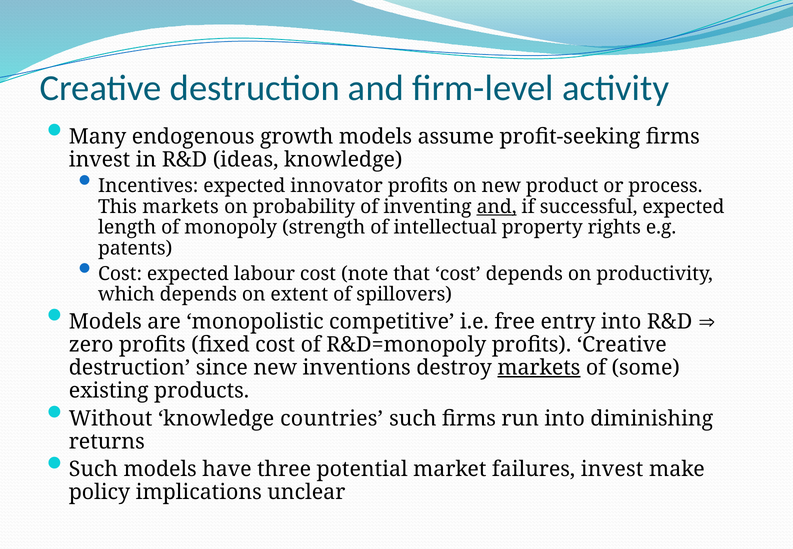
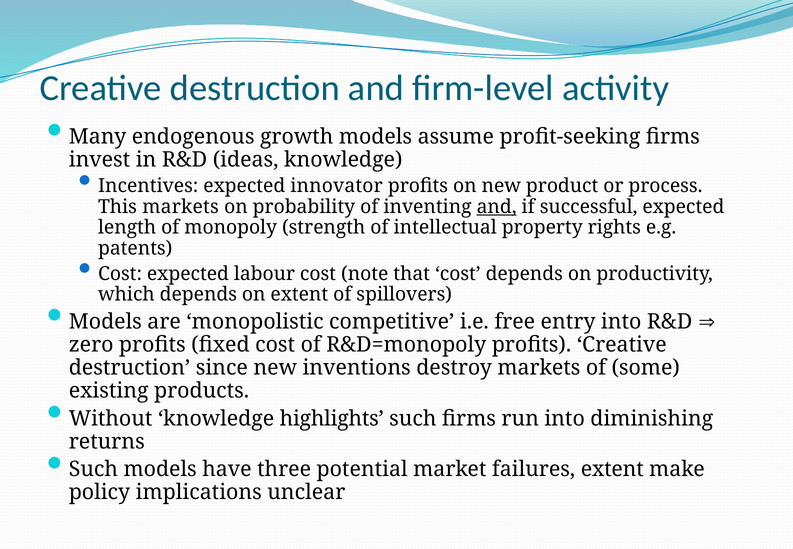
markets underline: present -> none (539, 368)
countries: countries -> highlights (332, 418)
failures invest: invest -> extent (612, 469)
